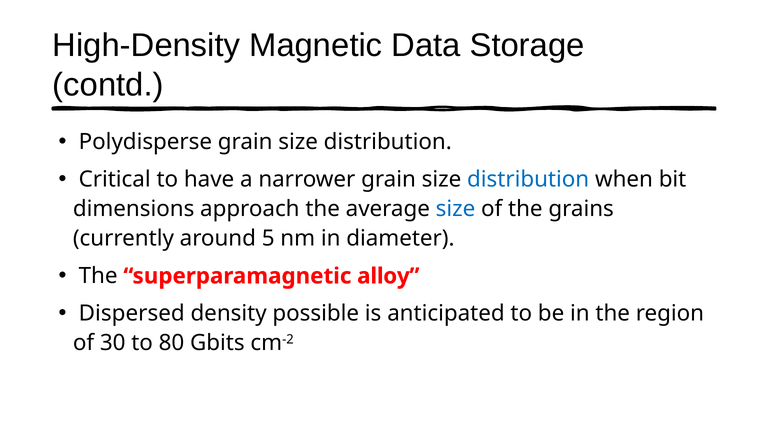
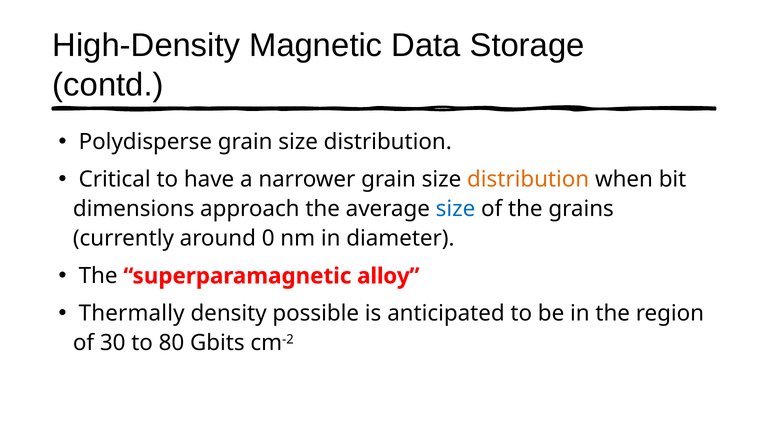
distribution colour: blue -> orange (528, 180)
5: 5 -> 0 (268, 239)
Dispersed: Dispersed -> Thermally (132, 314)
